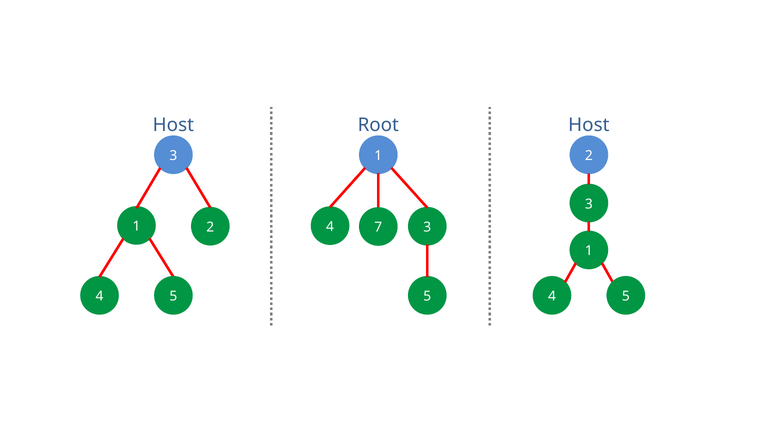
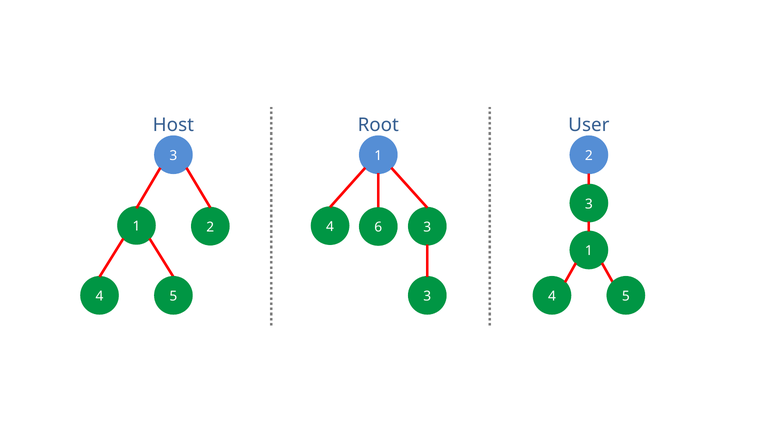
Root Host: Host -> User (589, 125)
7: 7 -> 6 (378, 227)
5 5: 5 -> 3 (427, 296)
